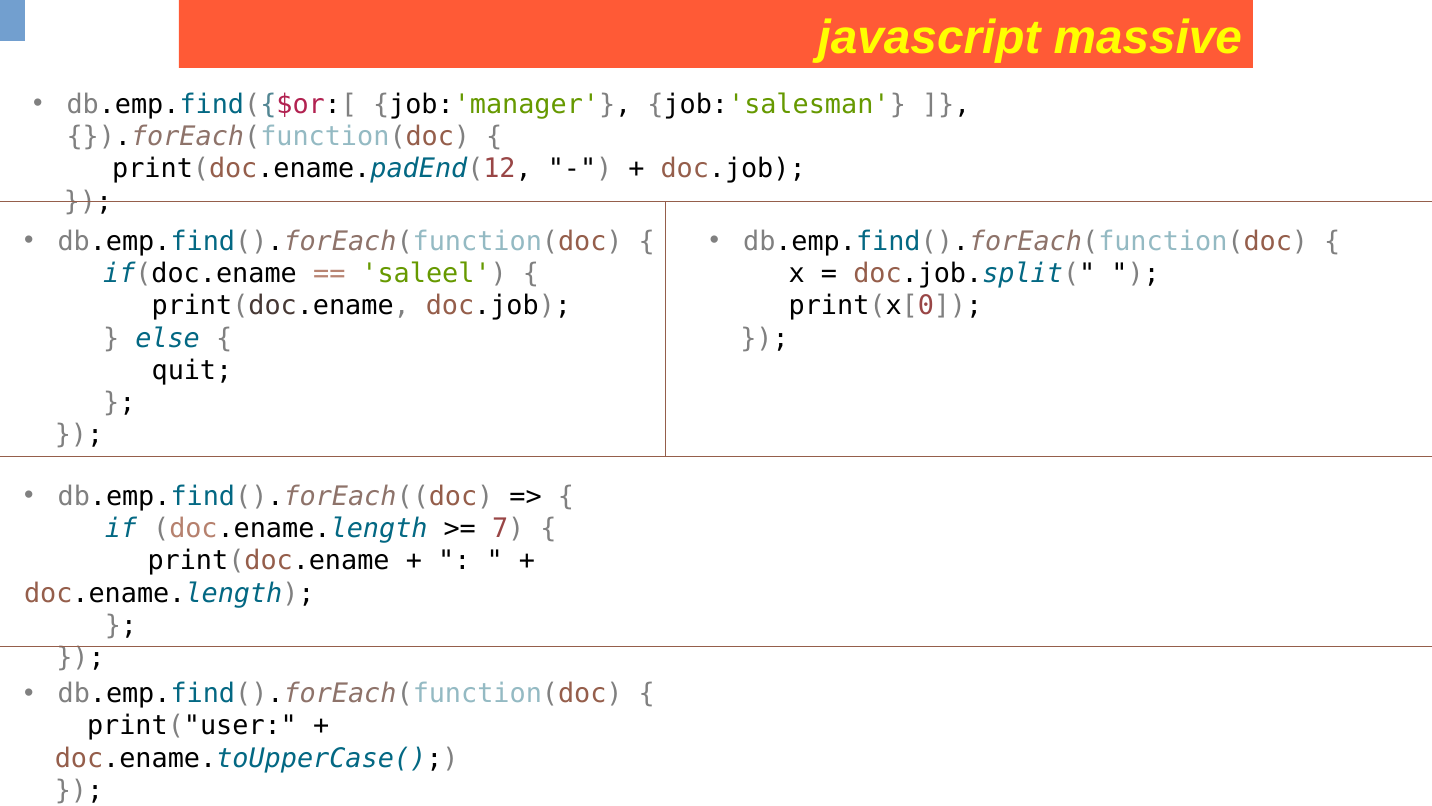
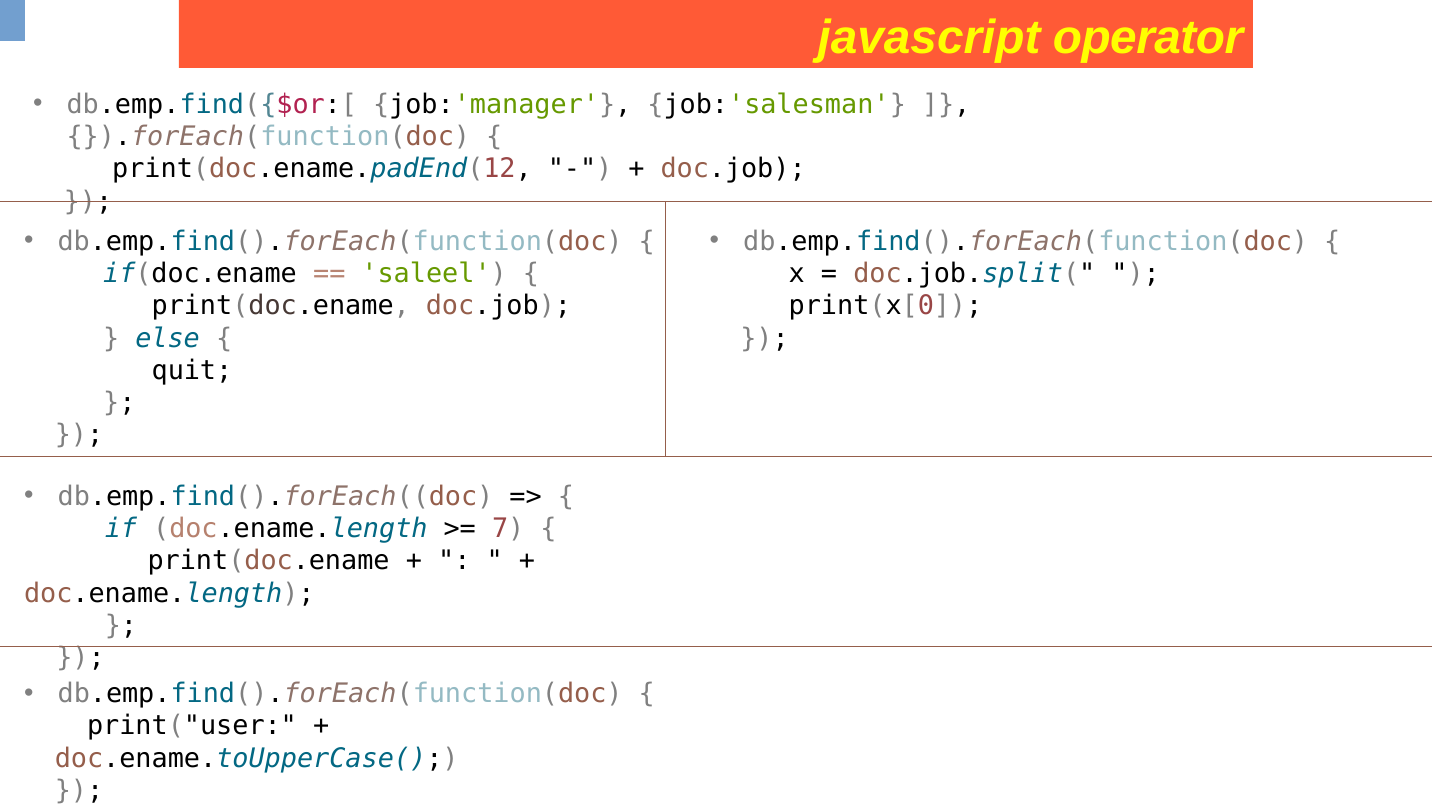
massive: massive -> operator (1148, 37)
